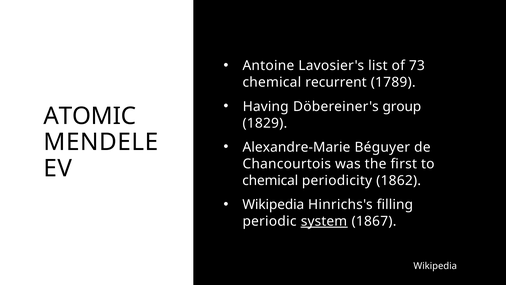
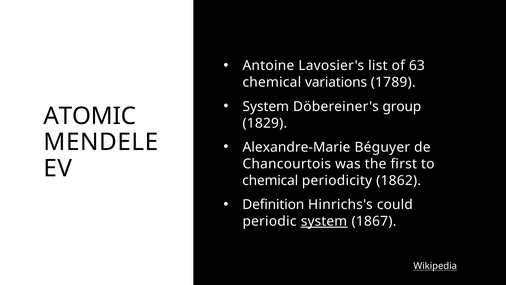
73: 73 -> 63 (417, 66)
recurrent: recurrent -> variations (336, 82)
Having: Having -> System (266, 106)
Wikipedia: Wikipedia -> Definition (273, 204)
filling: filling -> could (395, 204)
Wikipedia underline: none -> present (435, 266)
